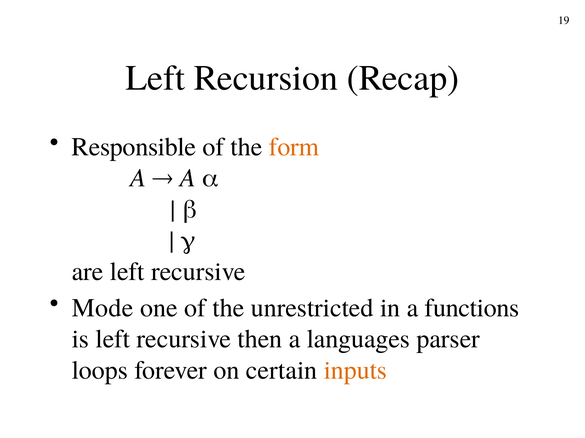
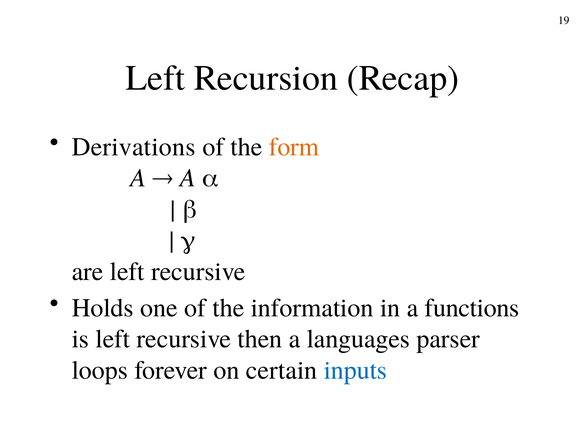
Responsible: Responsible -> Derivations (134, 147)
Mode: Mode -> Holds (103, 308)
unrestricted: unrestricted -> information (312, 308)
inputs colour: orange -> blue (355, 371)
